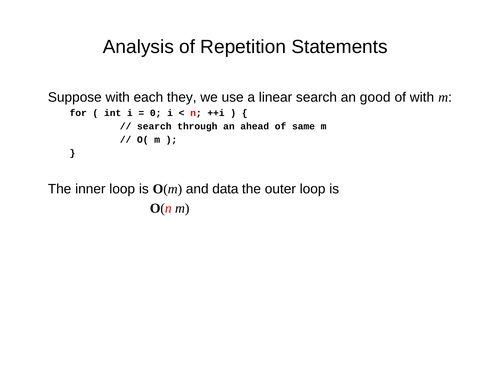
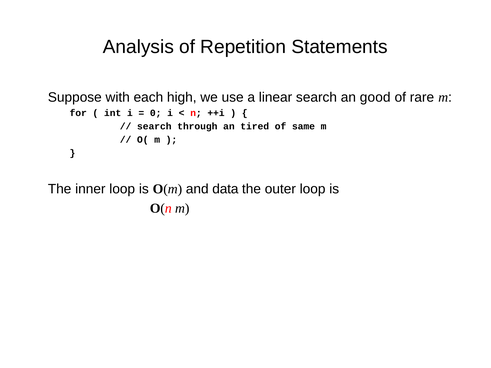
they: they -> high (182, 98)
of with: with -> rare (422, 98)
ahead: ahead -> tired (255, 126)
